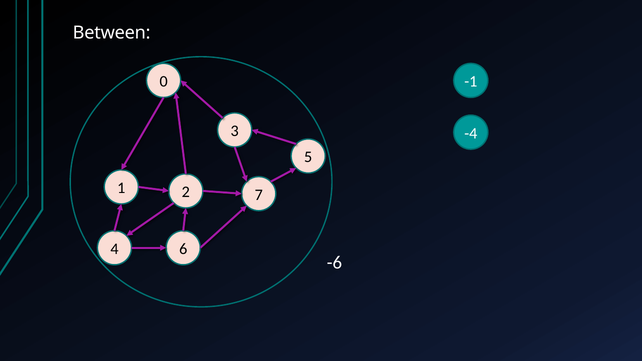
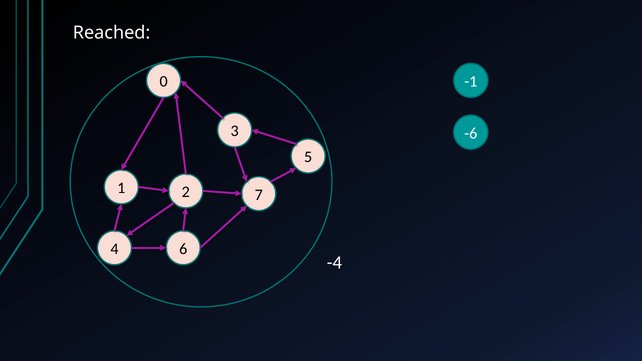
Between: Between -> Reached (112, 33)
-4: -4 -> -6 (471, 133)
-6: -6 -> -4 (334, 263)
